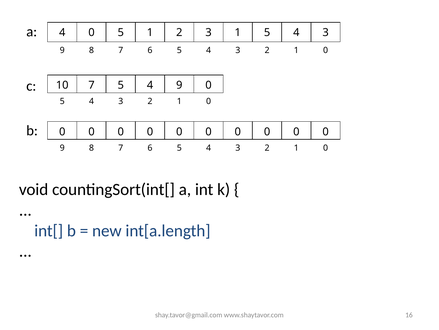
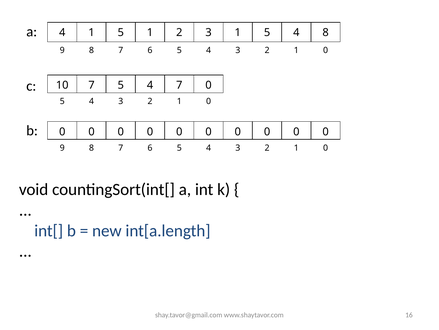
4 0: 0 -> 1 (91, 33)
1 5 4 3: 3 -> 8 (326, 33)
4 9: 9 -> 7 (179, 85)
